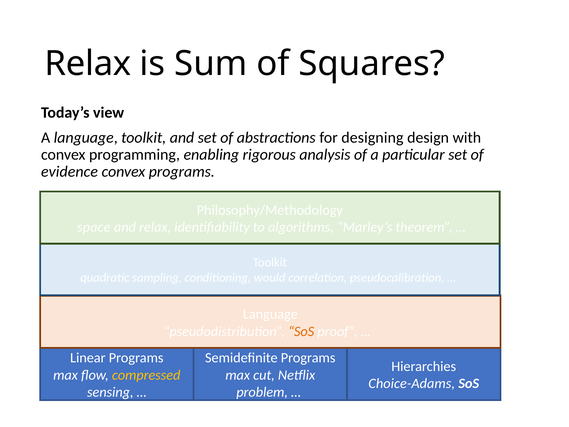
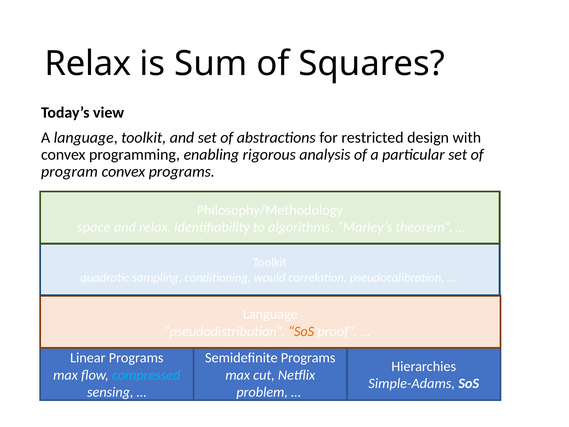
designing: designing -> restricted (372, 137)
evidence: evidence -> program (69, 172)
compressed colour: yellow -> light blue (146, 375)
Choice-Adams: Choice-Adams -> Simple-Adams (412, 383)
